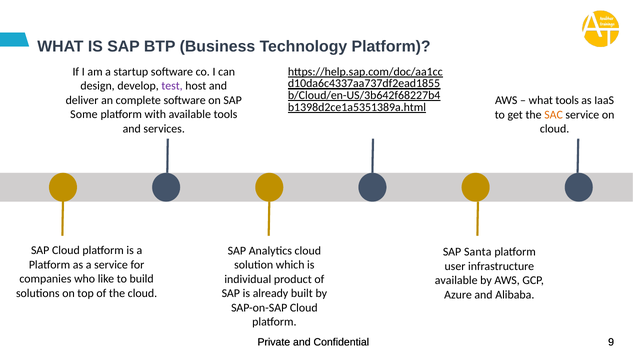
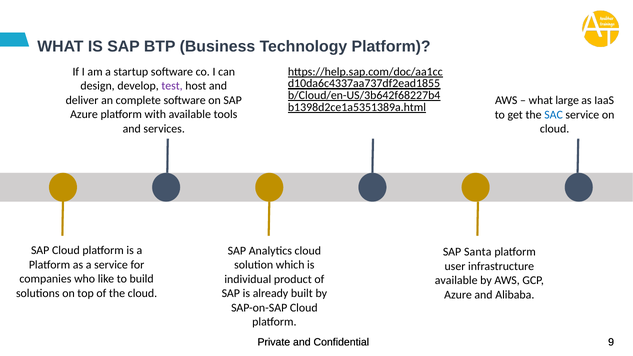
what tools: tools -> large (567, 100)
Some: Some -> Azure (84, 114)
SAC colour: orange -> blue (554, 115)
